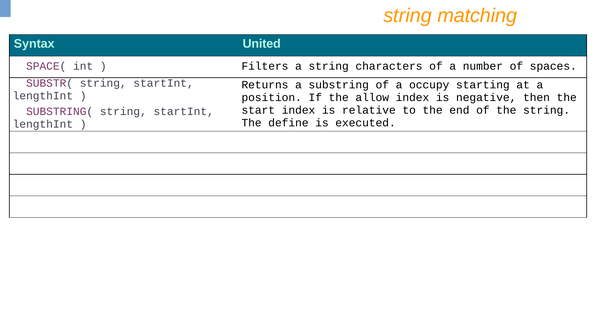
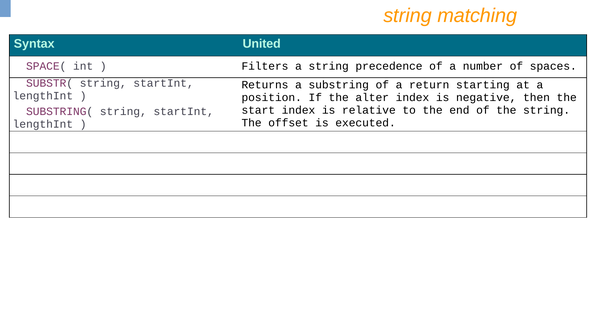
characters: characters -> precedence (389, 66)
occupy: occupy -> return (429, 85)
allow: allow -> alter (372, 97)
define: define -> offset (288, 123)
